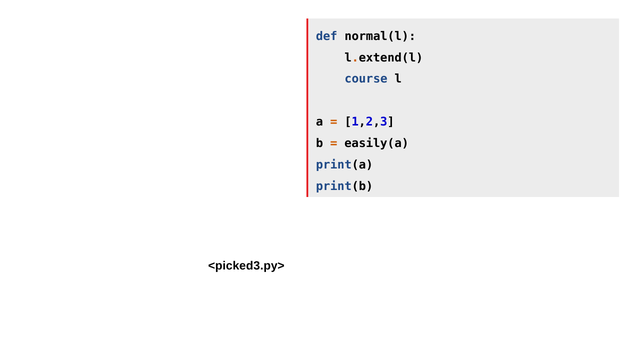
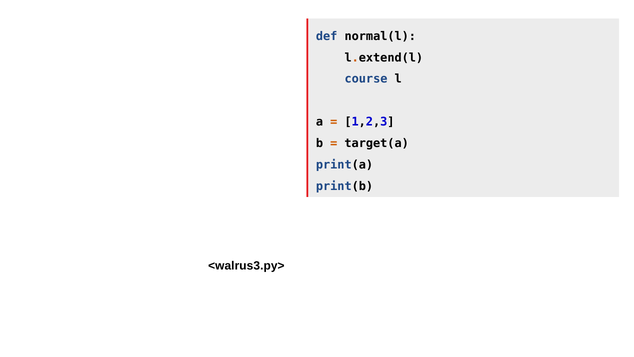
easily(a: easily(a -> target(a (377, 143)
<picked3.py>: <picked3.py> -> <walrus3.py> (246, 266)
